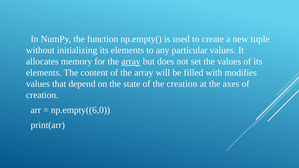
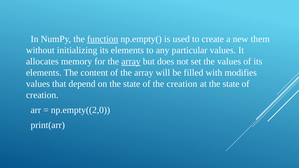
function underline: none -> present (103, 39)
tuple: tuple -> them (260, 39)
at the axes: axes -> state (231, 84)
np.empty((6,0: np.empty((6,0 -> np.empty((2,0 (80, 110)
